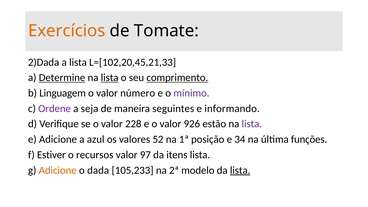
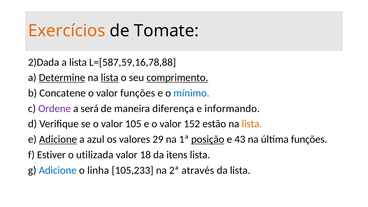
L=[102,20,45,21,33: L=[102,20,45,21,33 -> L=[587,59,16,78,88 (133, 62)
Linguagem: Linguagem -> Concatene (63, 93)
valor número: número -> funções (138, 93)
mínimo colour: purple -> blue (191, 93)
seja: seja -> será (90, 109)
seguintes: seguintes -> diferença (173, 109)
228: 228 -> 105 (133, 124)
926: 926 -> 152 (192, 124)
lista colour: purple -> orange (252, 124)
Adicione underline: none -> present (58, 139)
52: 52 -> 29 (158, 139)
posição underline: none -> present (208, 139)
34: 34 -> 43 (240, 139)
recursos: recursos -> utilizada (95, 155)
97: 97 -> 18 (145, 155)
Adicione colour: orange -> blue (58, 170)
dada: dada -> linha (98, 170)
modelo: modelo -> através (198, 170)
lista underline: present -> none (240, 170)
